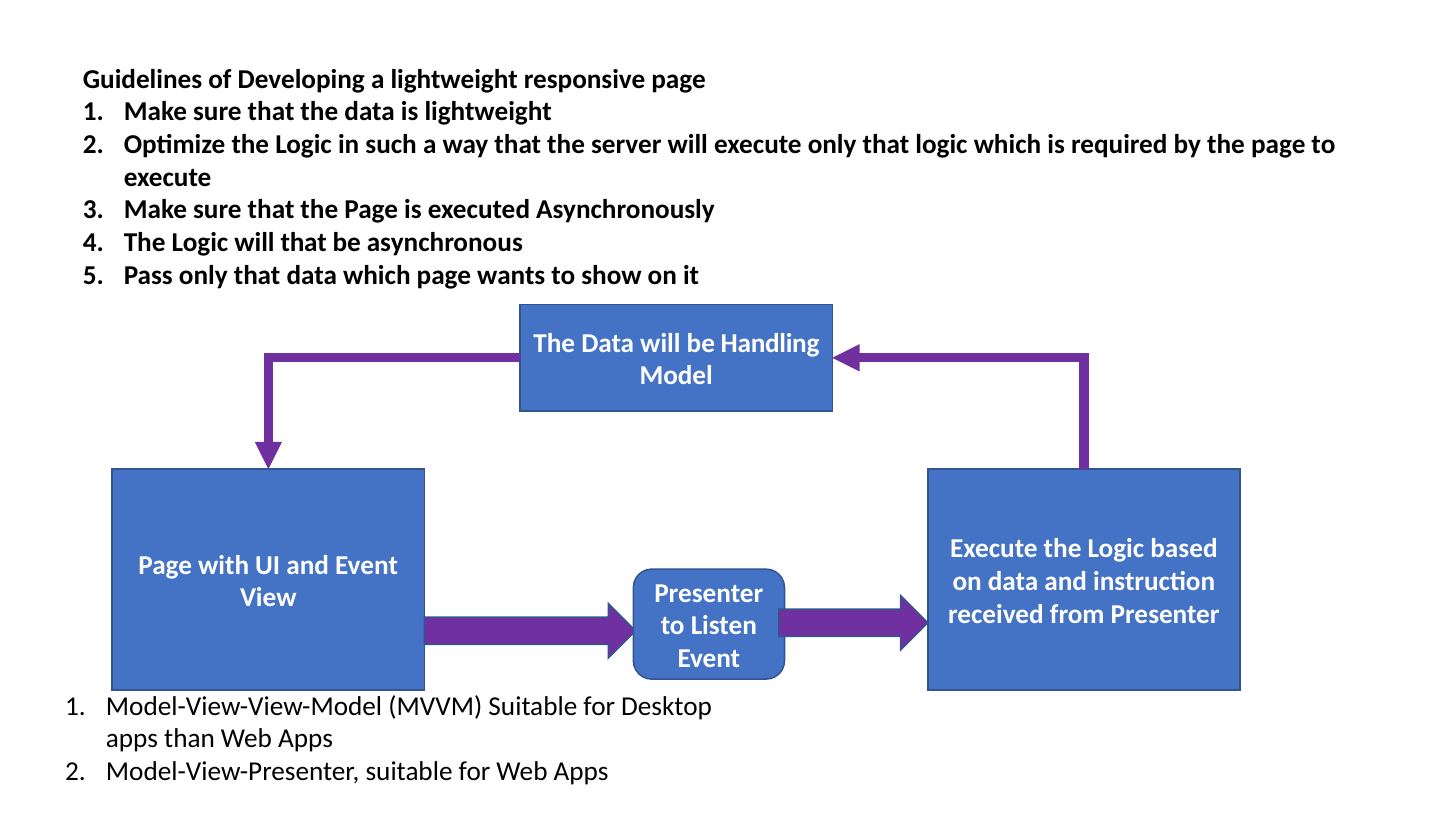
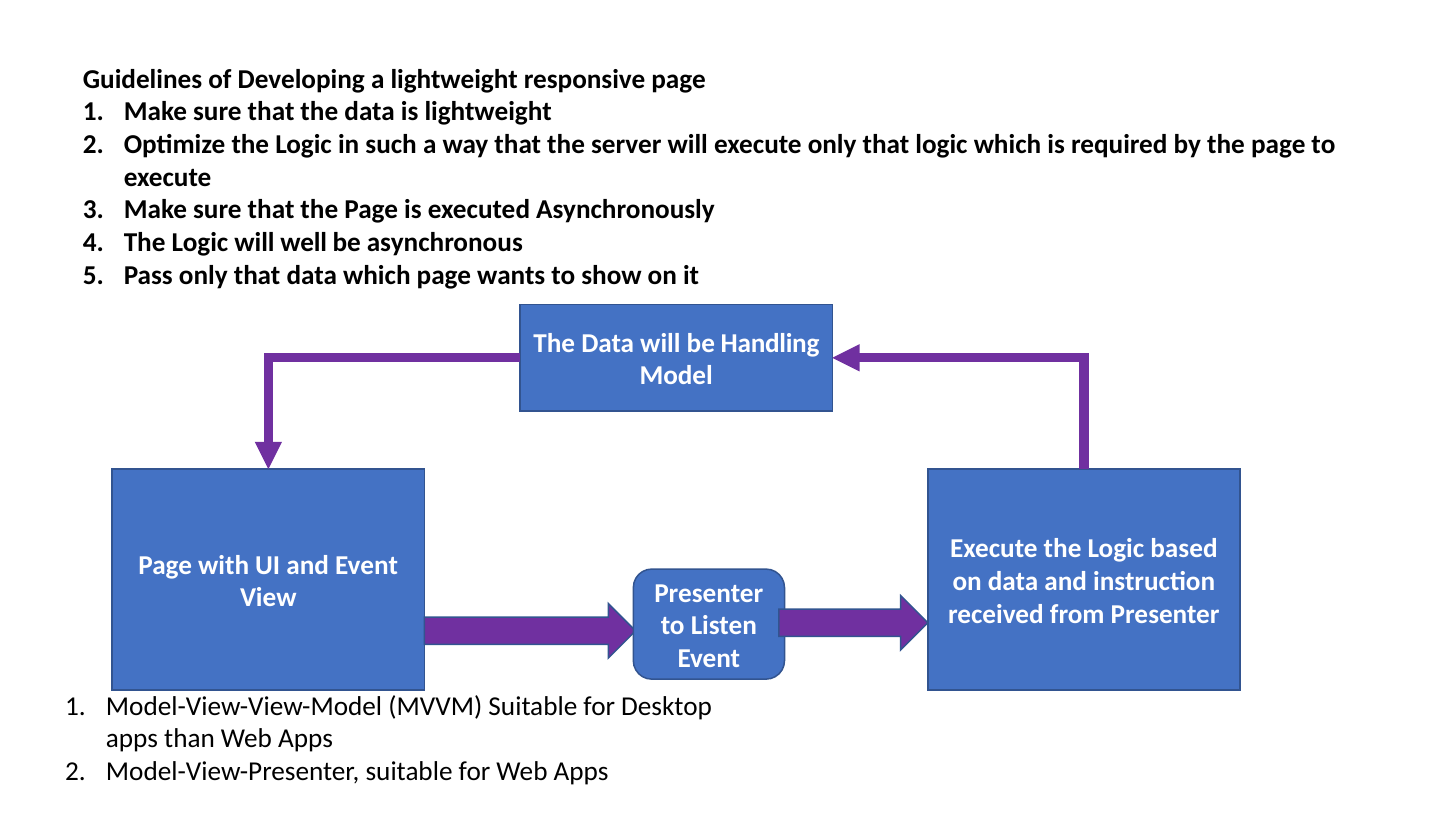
will that: that -> well (304, 242)
